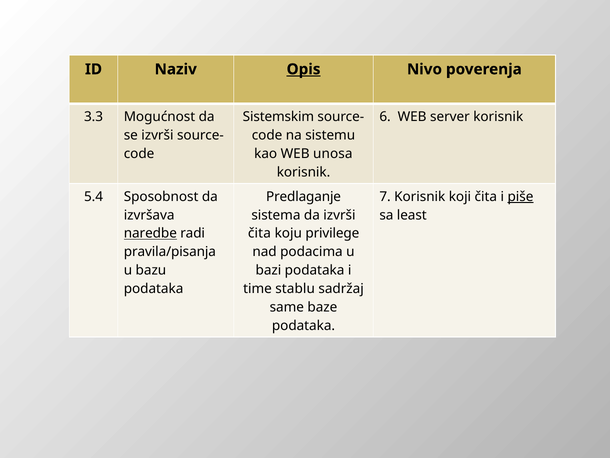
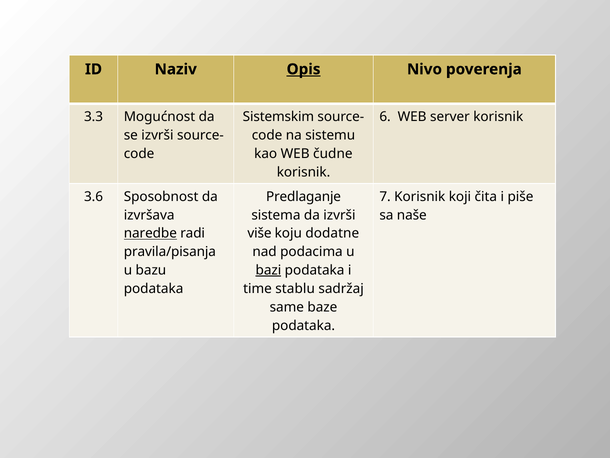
unosa: unosa -> čudne (333, 154)
5.4: 5.4 -> 3.6 (94, 196)
piše underline: present -> none (520, 196)
least: least -> naše (412, 215)
čita: čita -> više (260, 233)
privilege: privilege -> dodatne (332, 233)
bazi underline: none -> present (268, 270)
